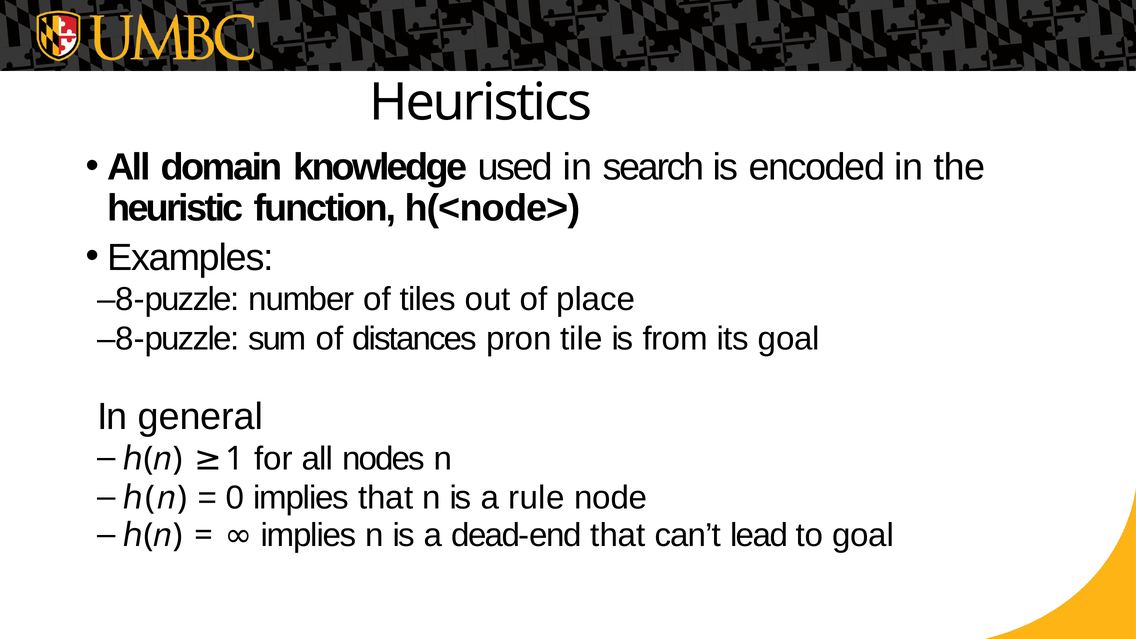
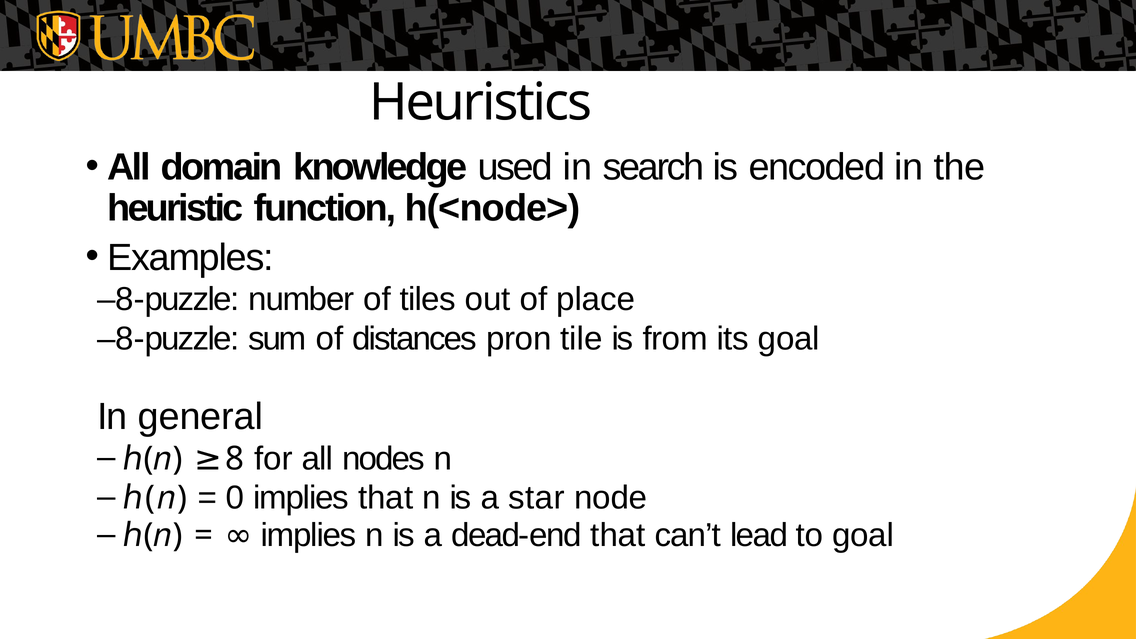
1: 1 -> 8 (235, 459)
rule: rule -> star (536, 498)
